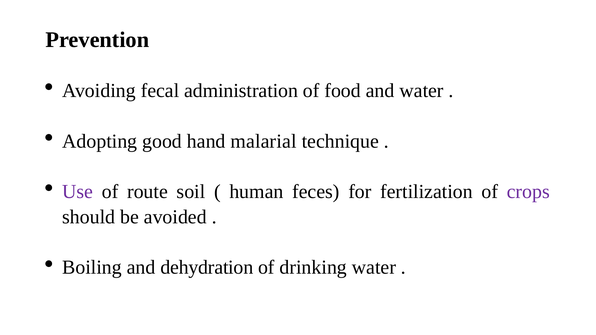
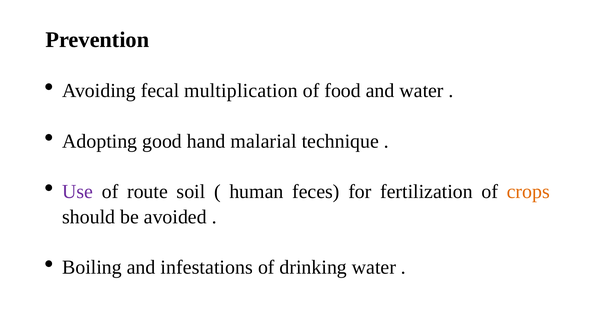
administration: administration -> multiplication (241, 91)
crops colour: purple -> orange (528, 192)
dehydration: dehydration -> infestations (207, 268)
